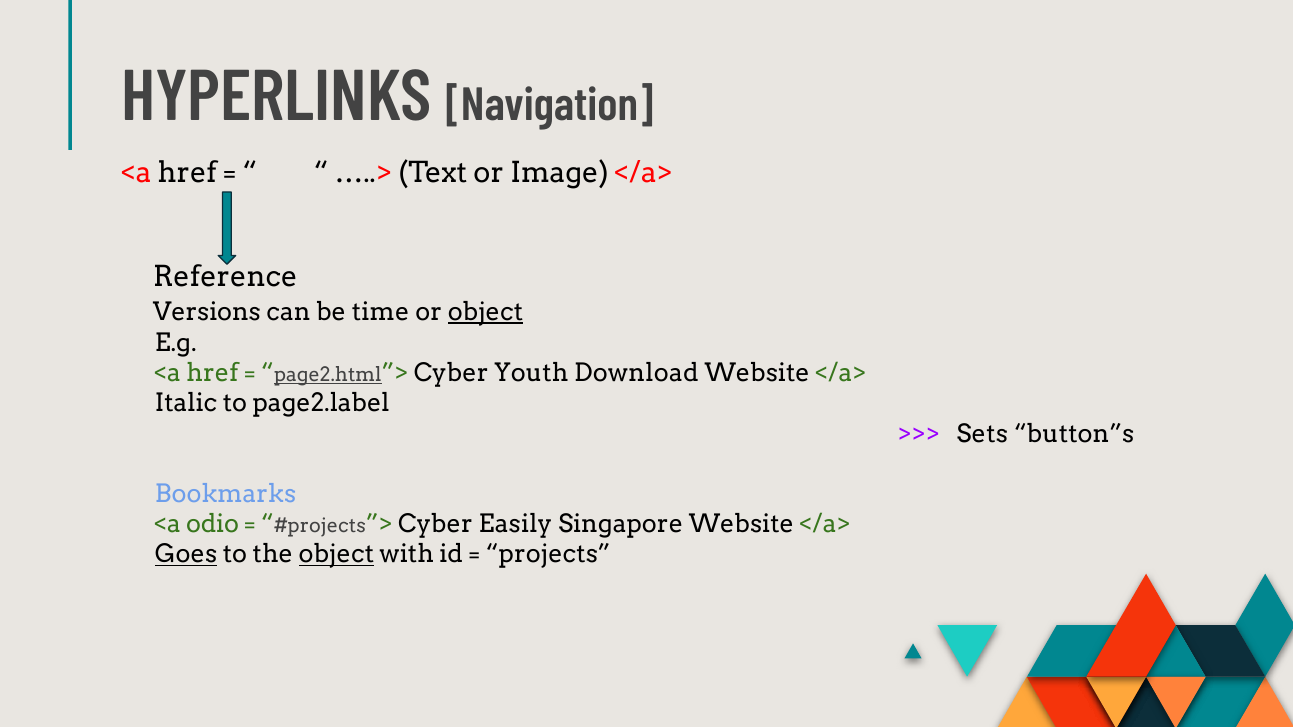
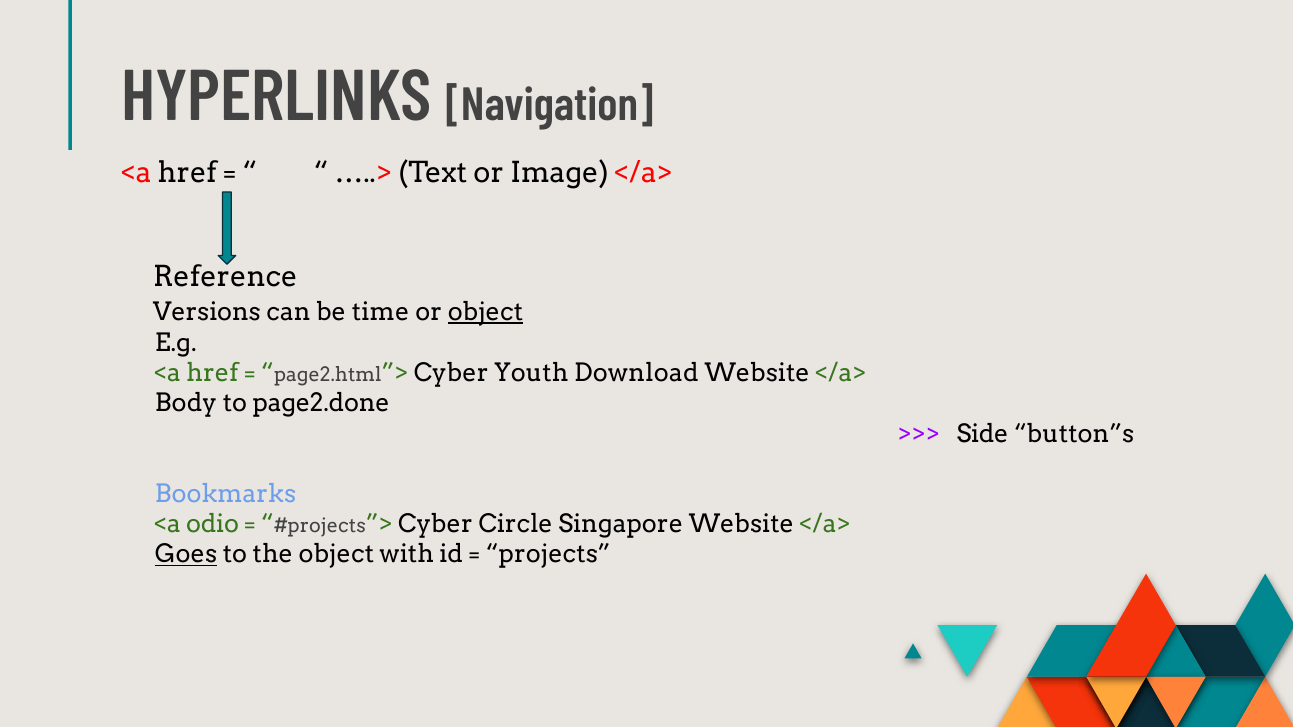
page2.html underline: present -> none (328, 375)
Italic: Italic -> Body (186, 404)
page2.label: page2.label -> page2.done (321, 404)
Sets: Sets -> Side (983, 434)
Easily: Easily -> Circle (516, 525)
object underline: present -> none (336, 555)
